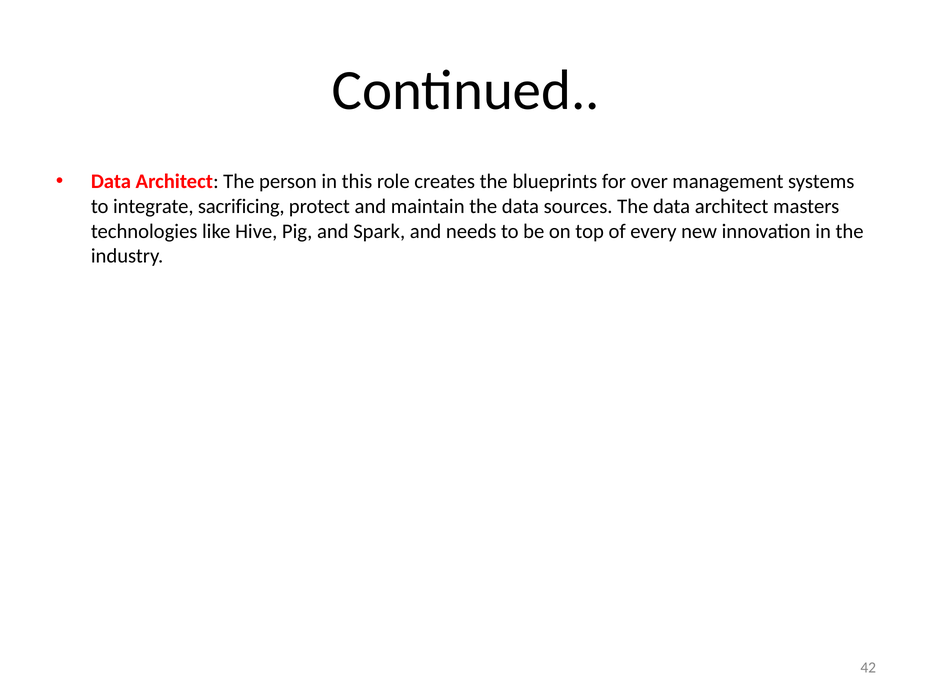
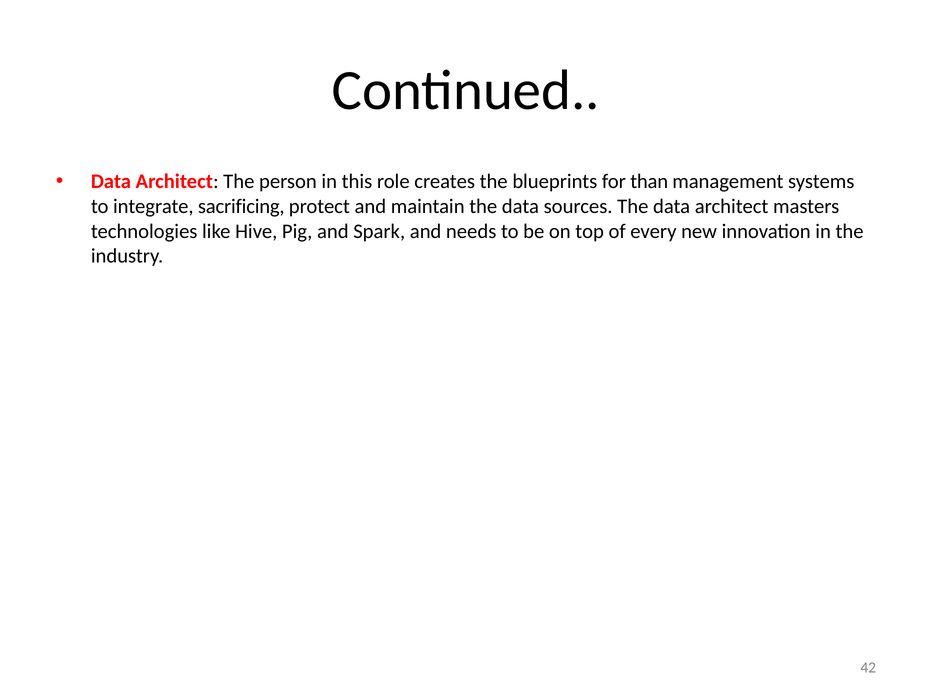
over: over -> than (649, 182)
